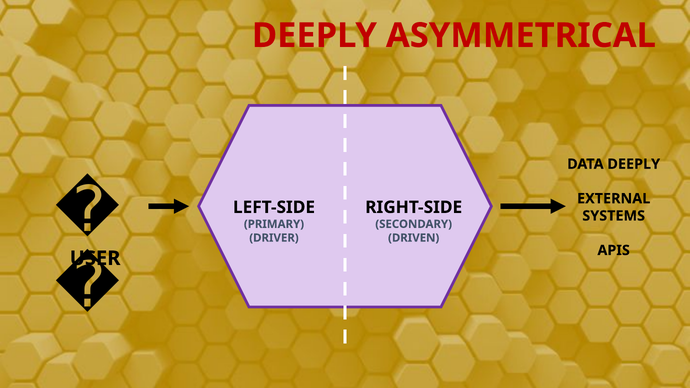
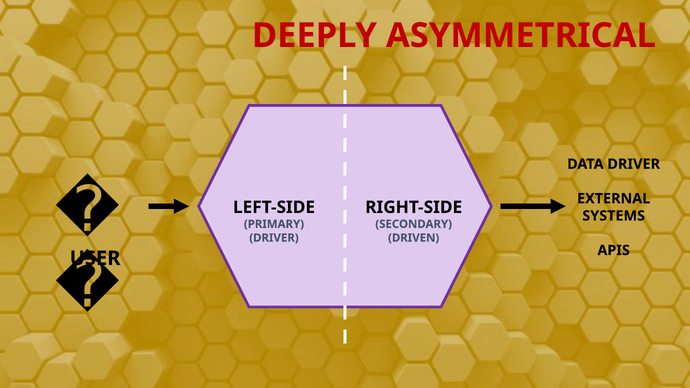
DATA DEEPLY: DEEPLY -> DRIVER (634, 164)
